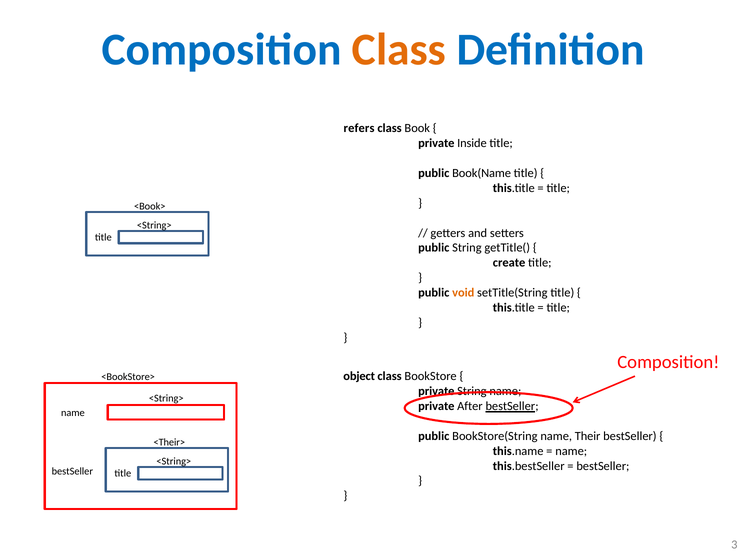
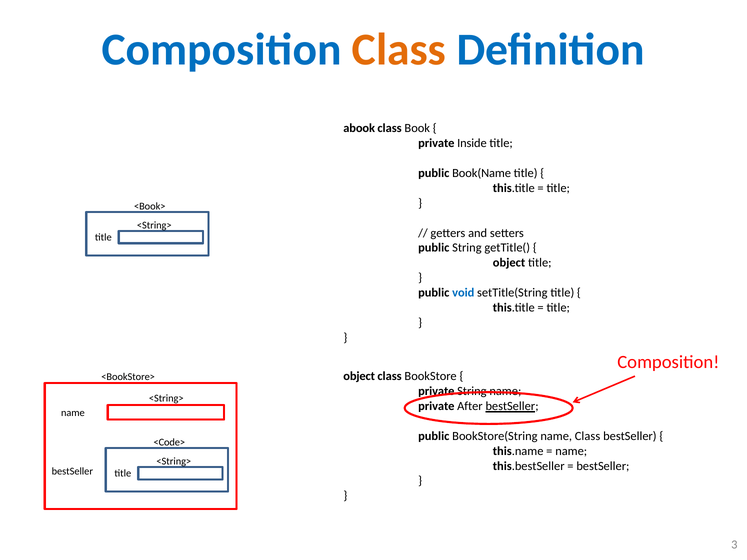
refers: refers -> abook (359, 128)
create: create -> object (509, 263)
void colour: orange -> blue (463, 293)
name Their: Their -> Class (588, 436)
<Their>: <Their> -> <Code> (169, 443)
